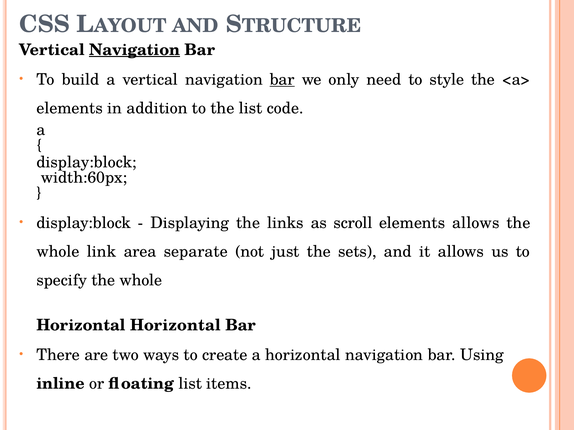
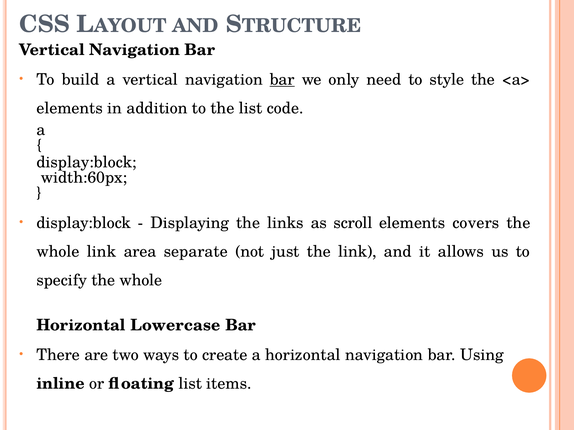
Navigation underline: present -> none (135, 50)
elements allows: allows -> covers (476, 223)
the sets: sets -> link (357, 252)
Horizontal Horizontal: Horizontal -> Lowercase (175, 325)
